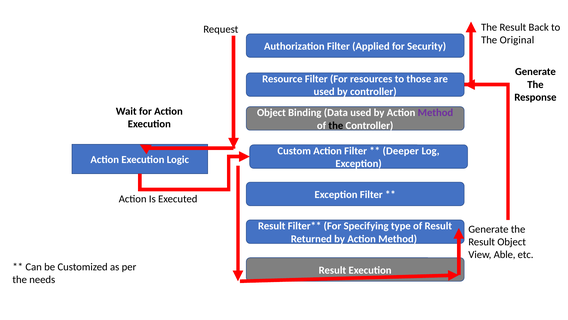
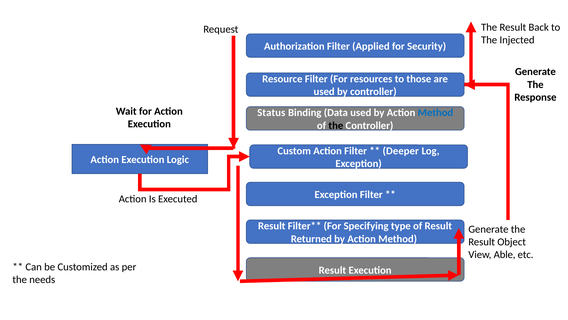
Original: Original -> Injected (517, 40)
Object: Object -> Status (271, 113)
Method colour: purple -> blue (435, 113)
